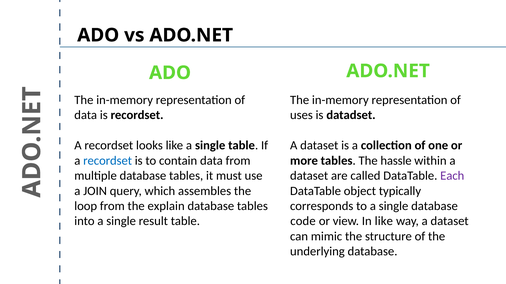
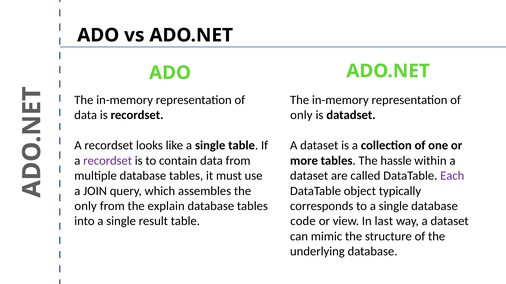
uses: uses -> only (301, 115)
recordset colour: blue -> purple (108, 161)
loop: loop -> only (86, 206)
In like: like -> last (384, 222)
